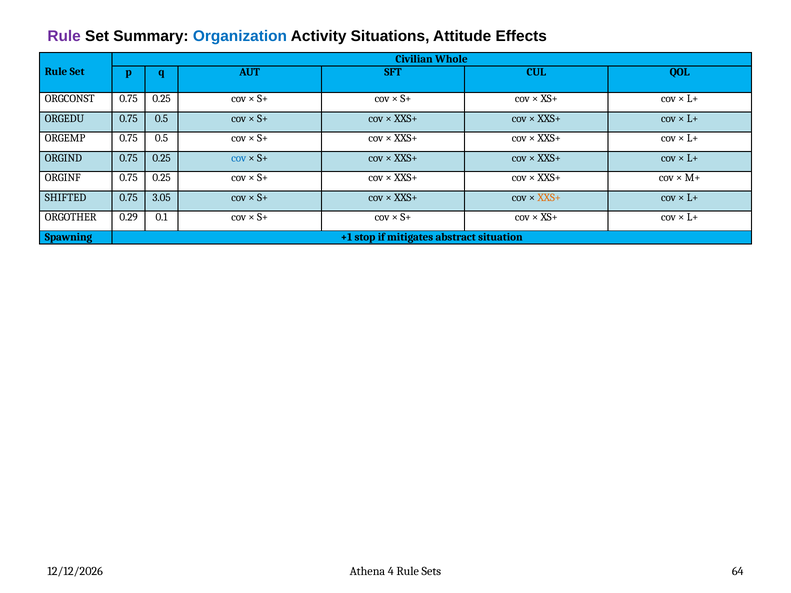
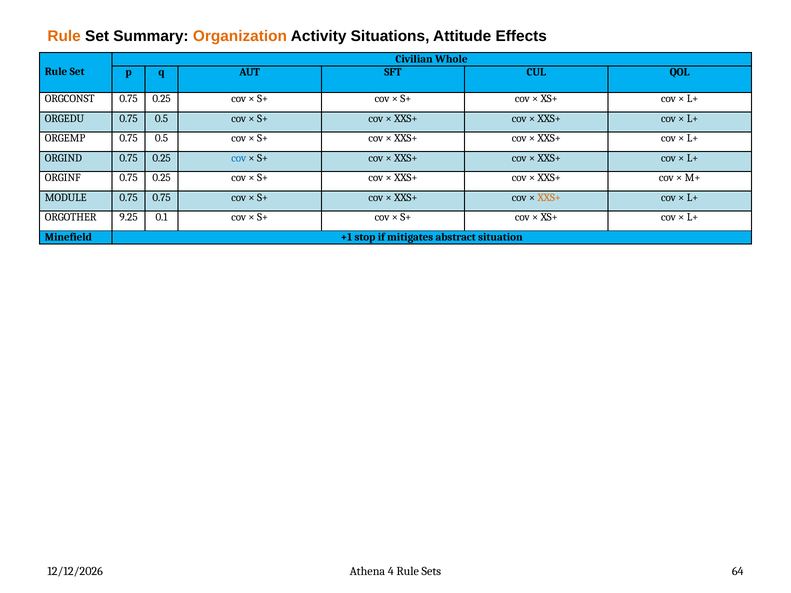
Rule colour: purple -> orange (64, 36)
Organization colour: blue -> orange (240, 36)
SHIFTED: SHIFTED -> MODULE (66, 198)
0.75 3.05: 3.05 -> 0.75 (162, 198)
0.29: 0.29 -> 9.25 (129, 217)
Spawning: Spawning -> Minefield (68, 237)
